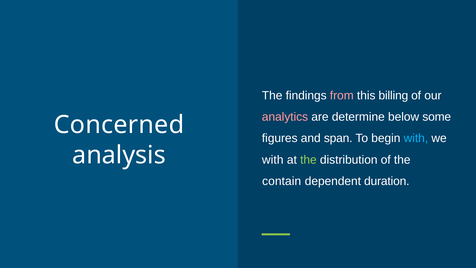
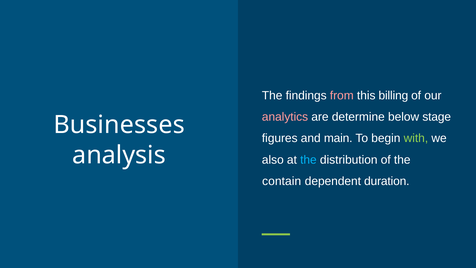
some: some -> stage (437, 117)
Concerned: Concerned -> Businesses (119, 125)
span: span -> main (338, 138)
with colour: light blue -> light green (416, 138)
with: with -> also (273, 160)
the colour: light green -> light blue (308, 160)
